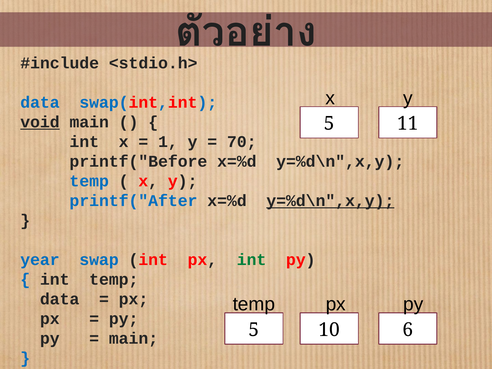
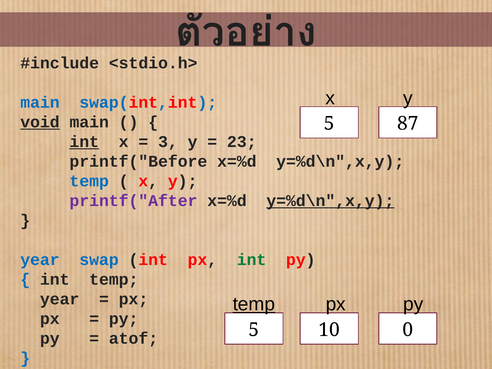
data: data -> main (40, 102)
11: 11 -> 87 (408, 124)
int underline: none -> present (84, 142)
1: 1 -> 3 (168, 142)
70: 70 -> 23 (242, 142)
printf("After colour: blue -> purple (133, 201)
data: data -> year (60, 299)
temp underline: none -> present (254, 304)
6: 6 -> 0 (408, 330)
main: main -> atof (133, 338)
